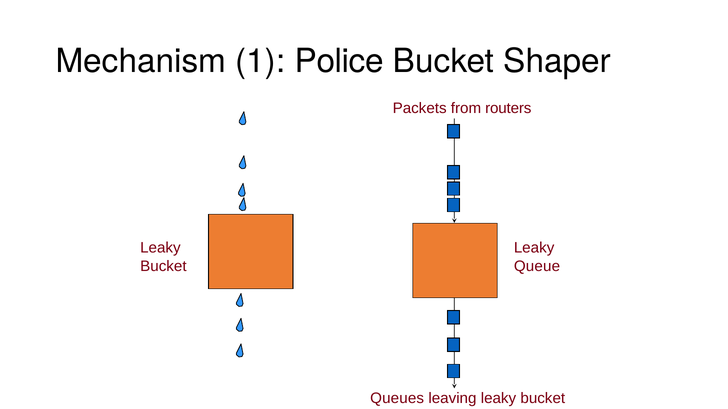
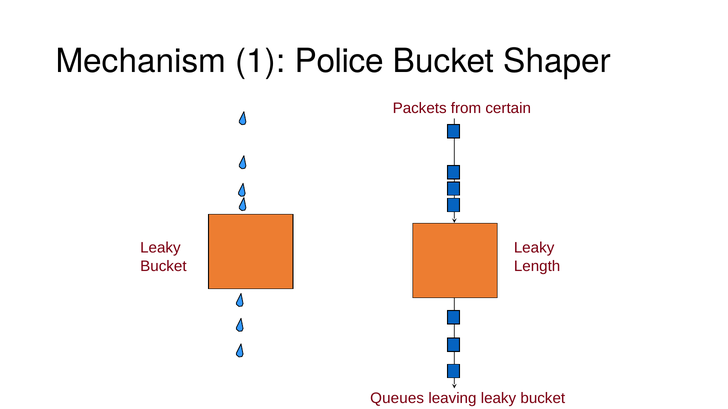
routers: routers -> certain (508, 108)
Queue: Queue -> Length (537, 266)
